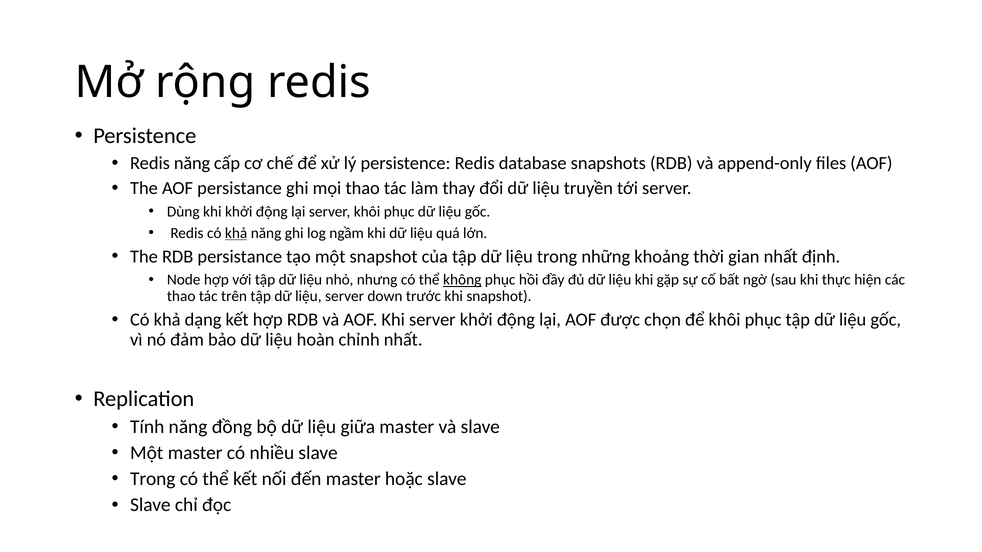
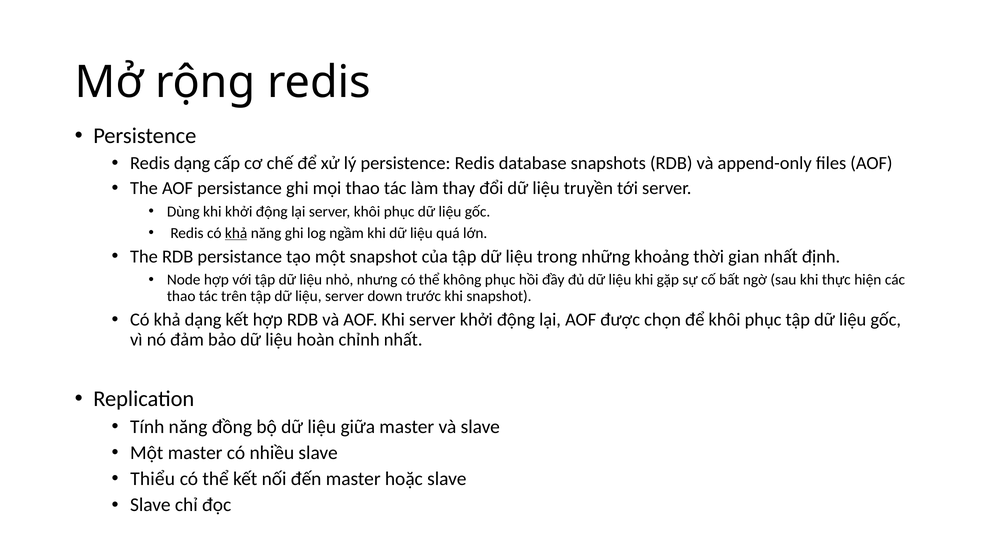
Redis năng: năng -> dạng (192, 163)
không underline: present -> none (462, 280)
Trong: Trong -> Thiểu (153, 479)
